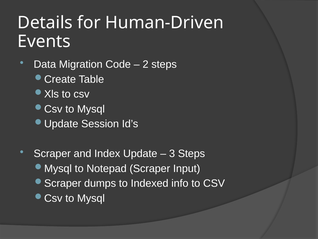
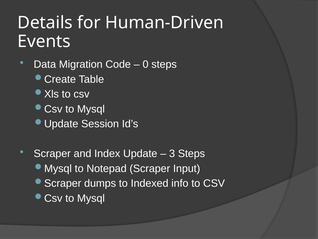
2: 2 -> 0 (146, 64)
